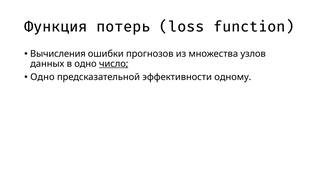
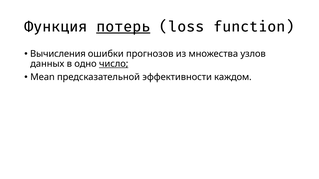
потерь underline: none -> present (123, 27)
Одно: Одно -> Mean (43, 77)
одному: одному -> каждом (233, 77)
